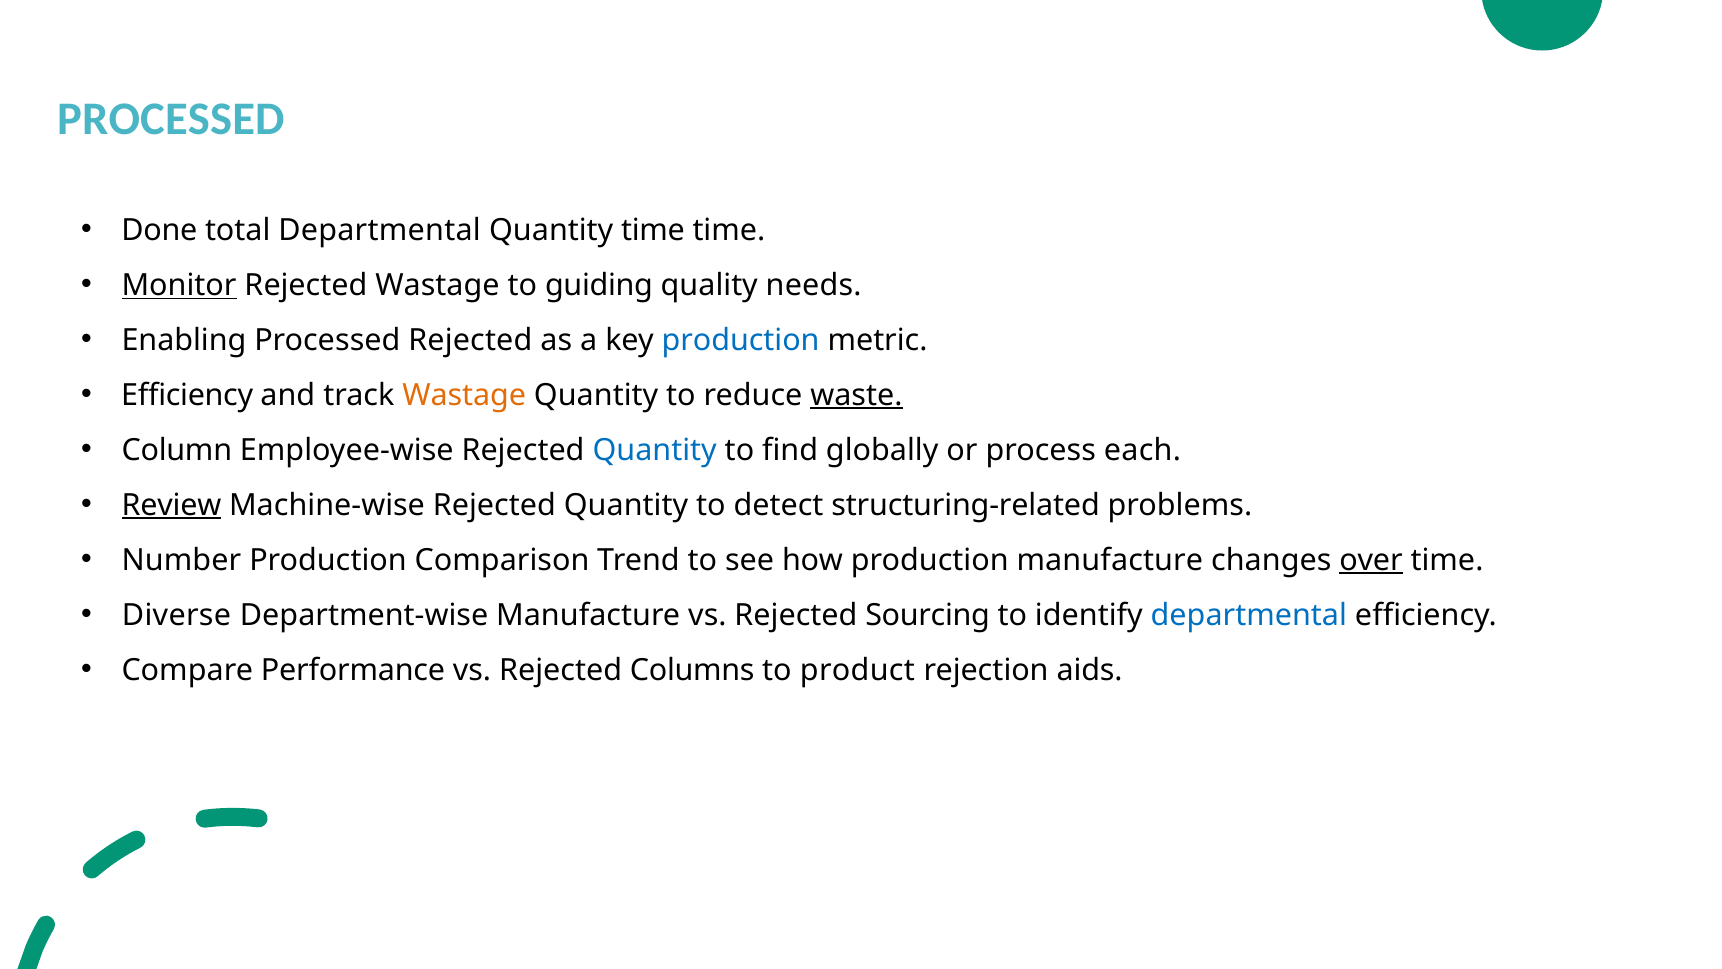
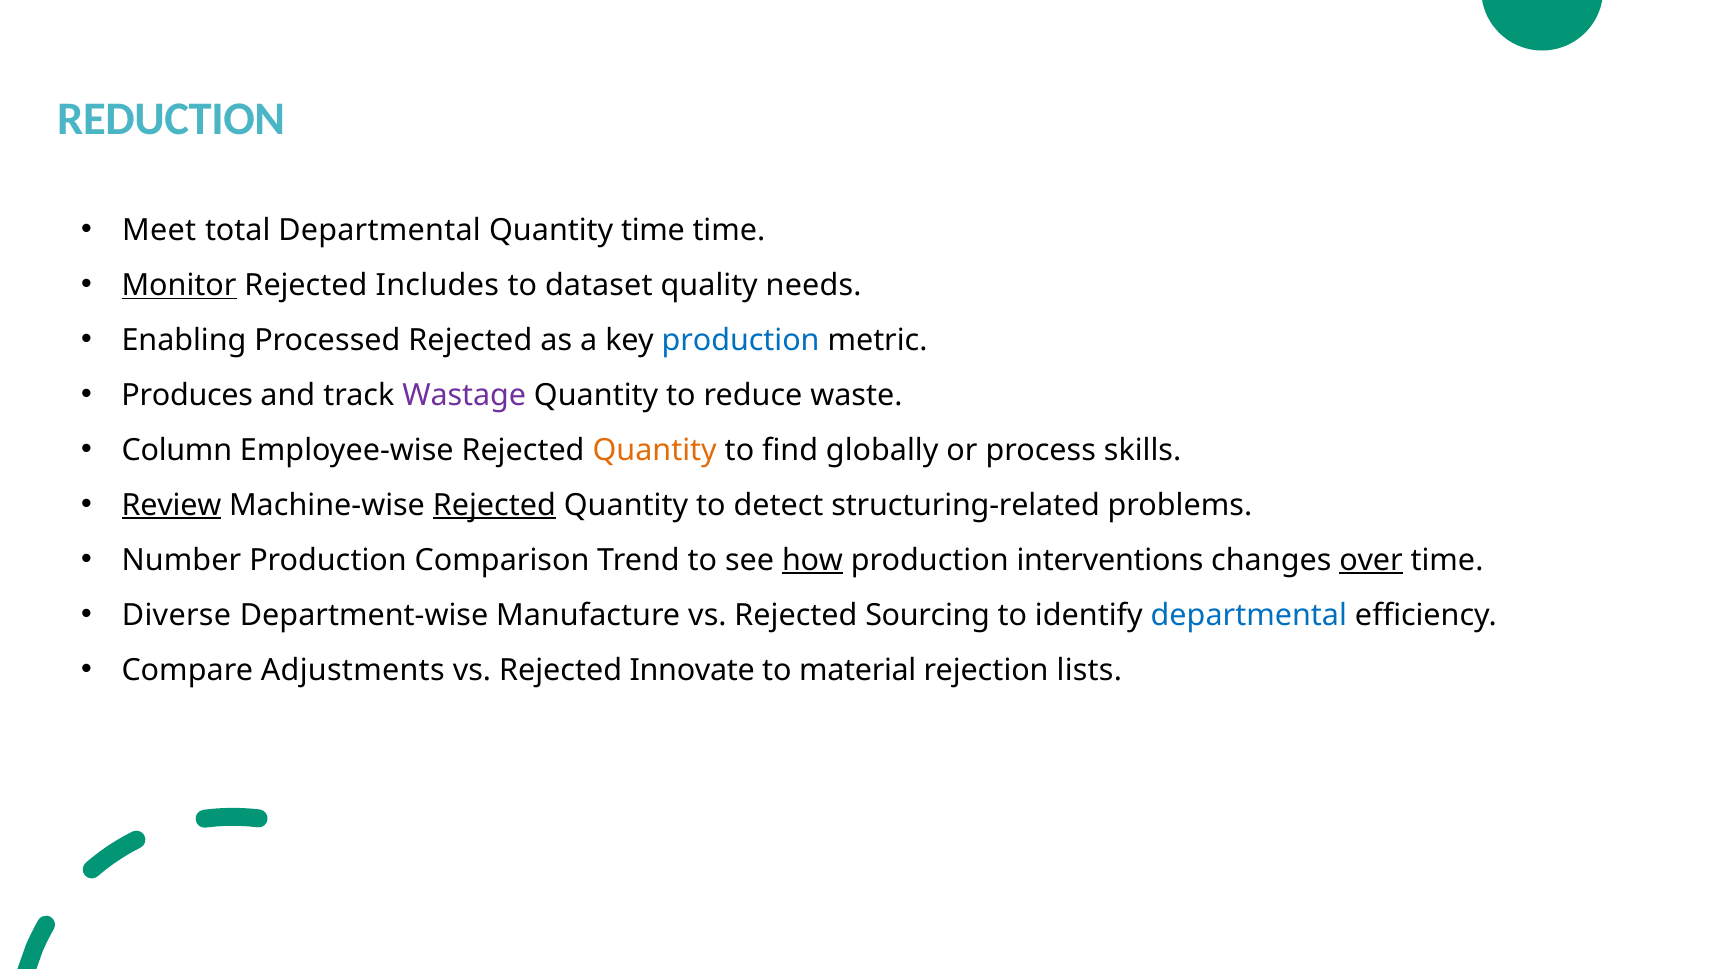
PROCESSED: PROCESSED -> REDUCTION (171, 119)
Done: Done -> Meet (159, 230)
Rejected Wastage: Wastage -> Includes (437, 285)
guiding: guiding -> dataset (599, 285)
Efficiency: Efficiency -> Produces (187, 395)
Wastage colour: orange -> purple (464, 395)
waste underline: present -> none (856, 395)
Quantity colour: blue -> orange (655, 450)
each: each -> skills (1143, 450)
Rejected underline: none -> present (494, 505)
how underline: none -> present (812, 560)
production manufacture: manufacture -> interventions (1110, 560)
Performance: Performance -> Adjustments (353, 670)
Columns: Columns -> Innovate (692, 670)
product: product -> material (858, 670)
aids: aids -> lists (1089, 670)
